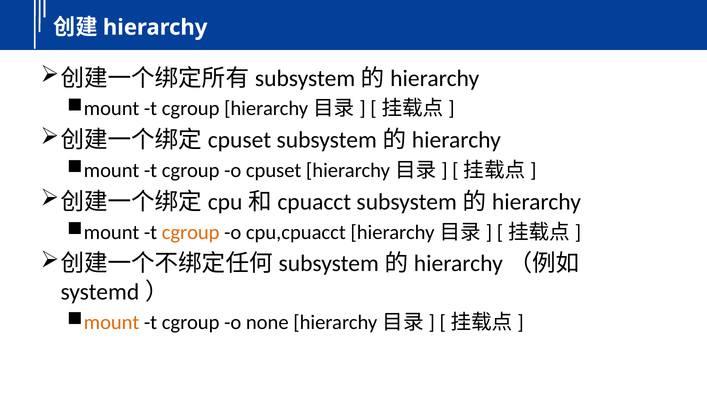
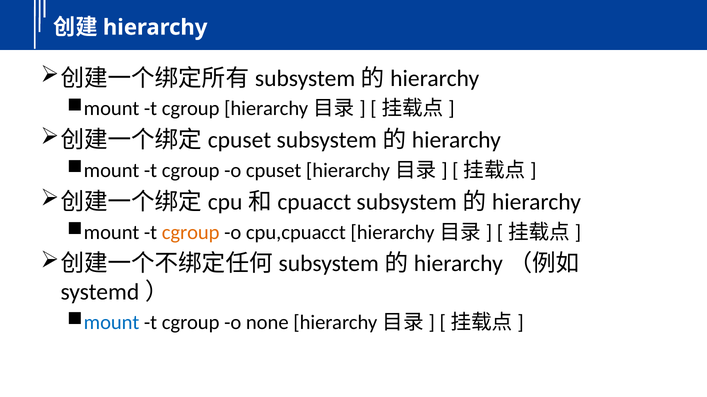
mount colour: orange -> blue (112, 323)
